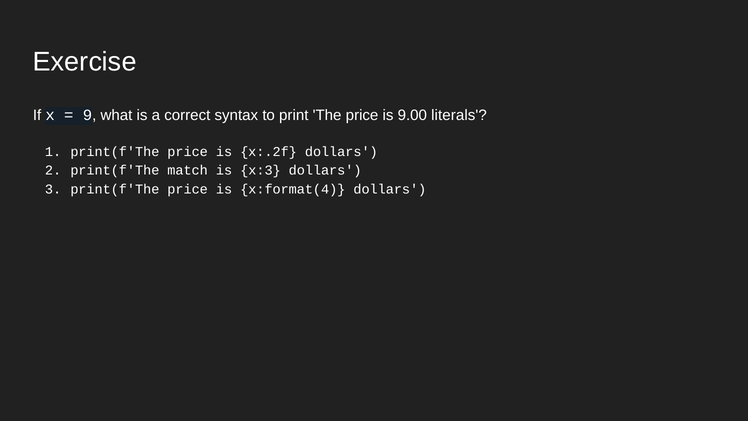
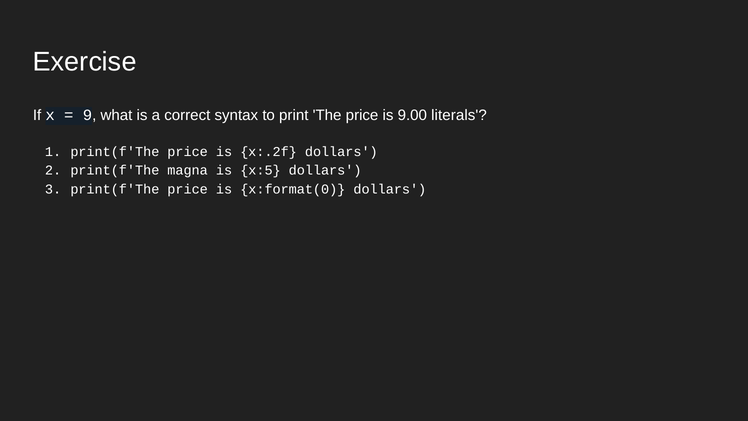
match: match -> magna (188, 170)
x:3: x:3 -> x:5 (260, 170)
x:format(4: x:format(4 -> x:format(0 (293, 189)
